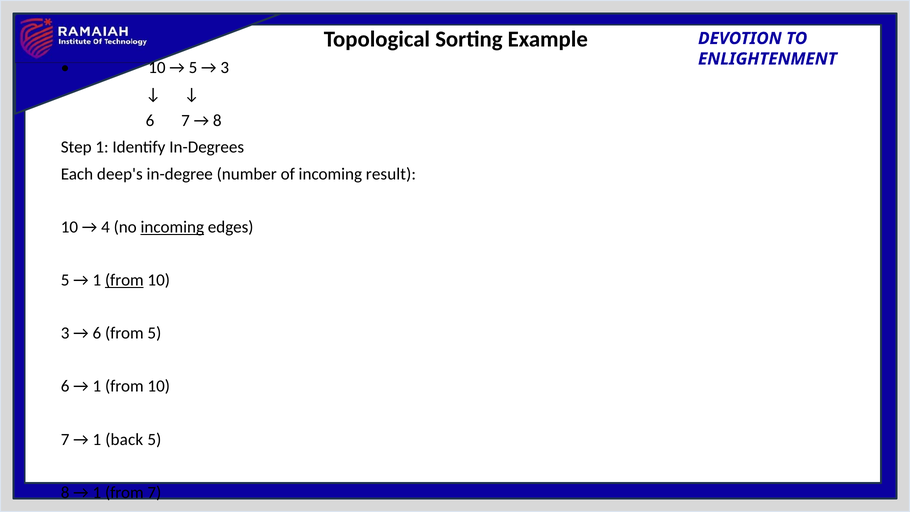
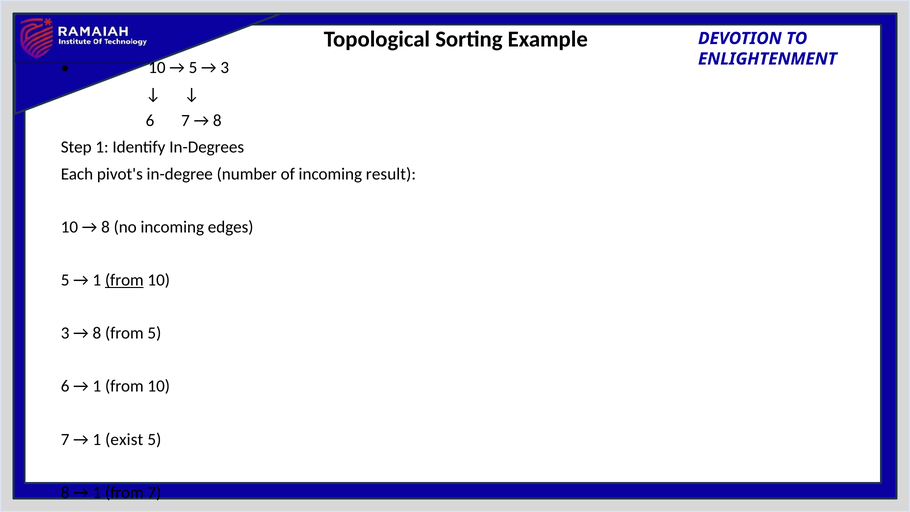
deep's: deep's -> pivot's (120, 174)
4: 4 -> 8 (105, 227)
incoming underline: present -> none (172, 227)
6: 6 -> 8 (97, 333)
back: back -> exist (124, 439)
